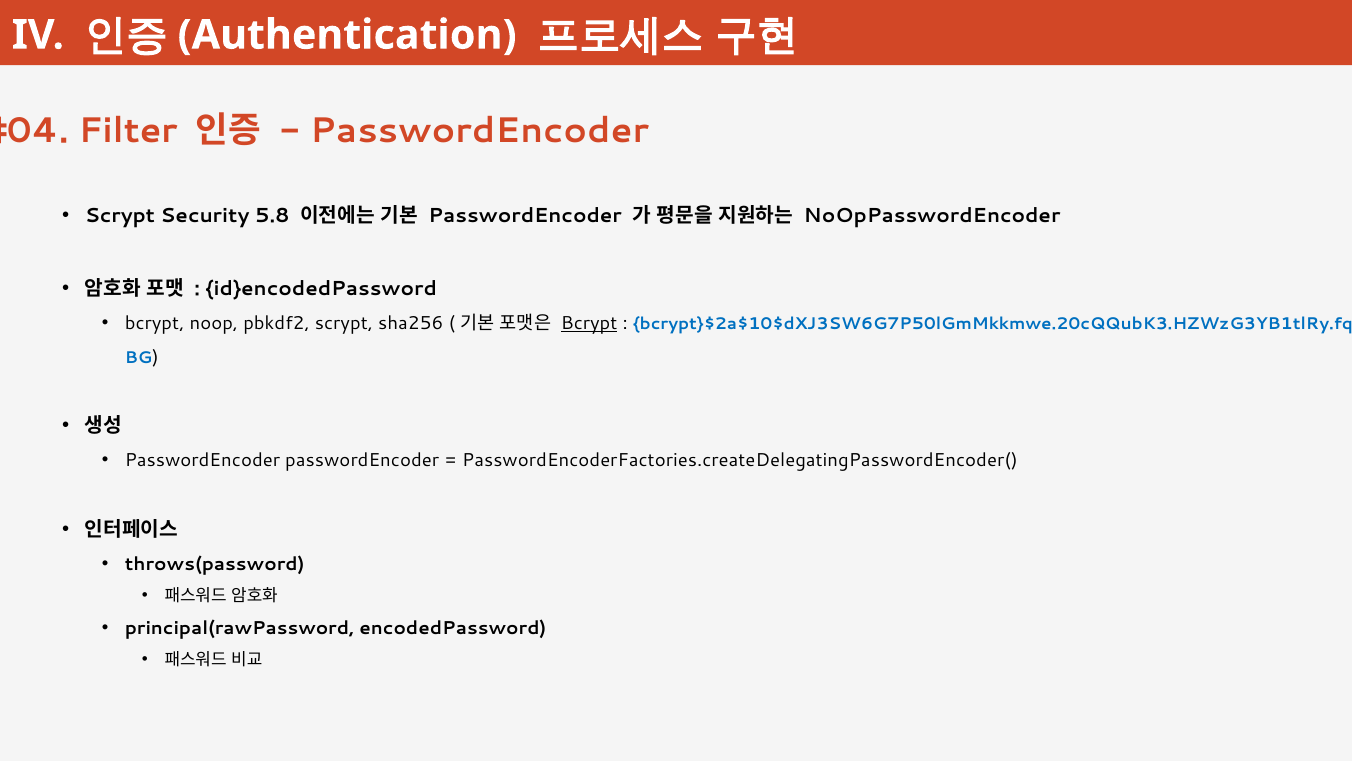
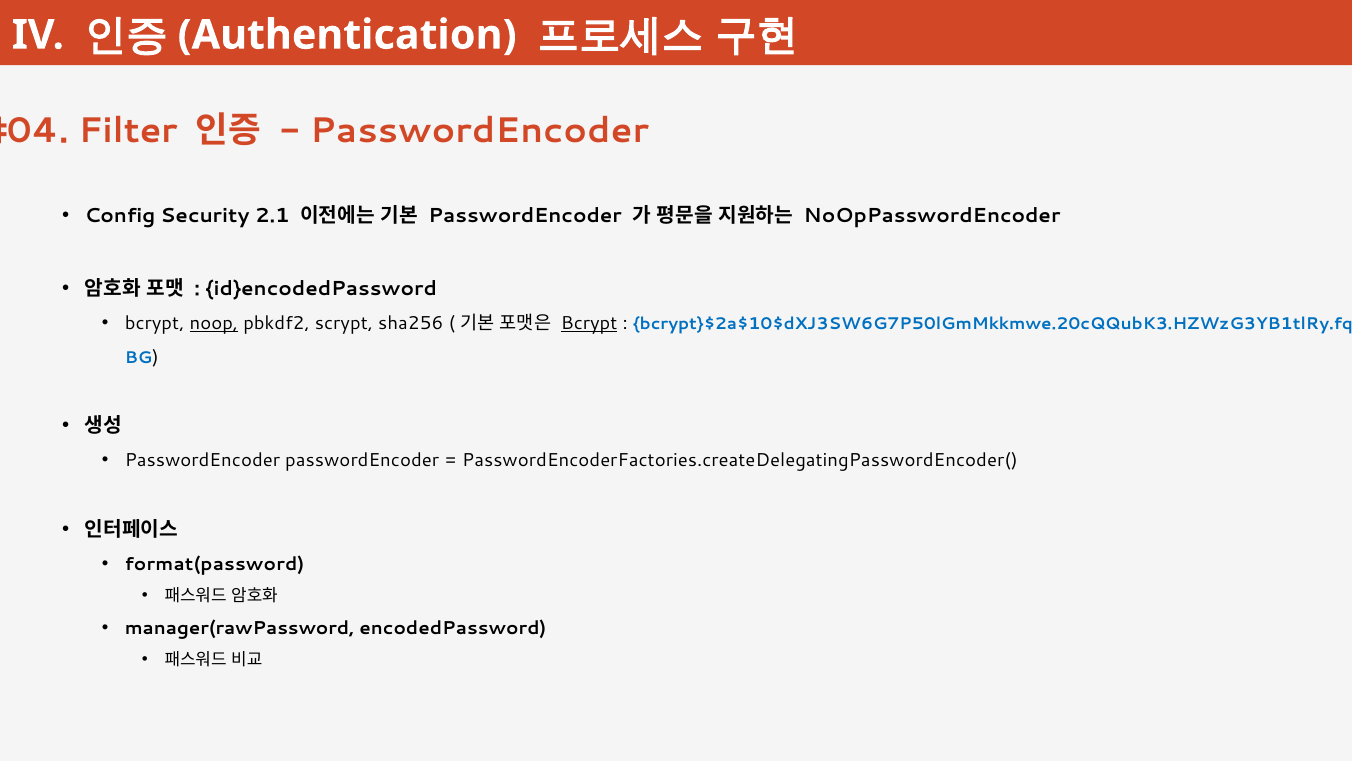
Scrypt: Scrypt -> Config (120, 216)
5.8: 5.8 -> 2.1 (272, 216)
noop underline: none -> present (214, 323)
throws(password: throws(password -> format(password (215, 564)
principal(rawPassword: principal(rawPassword -> manager(rawPassword (240, 628)
